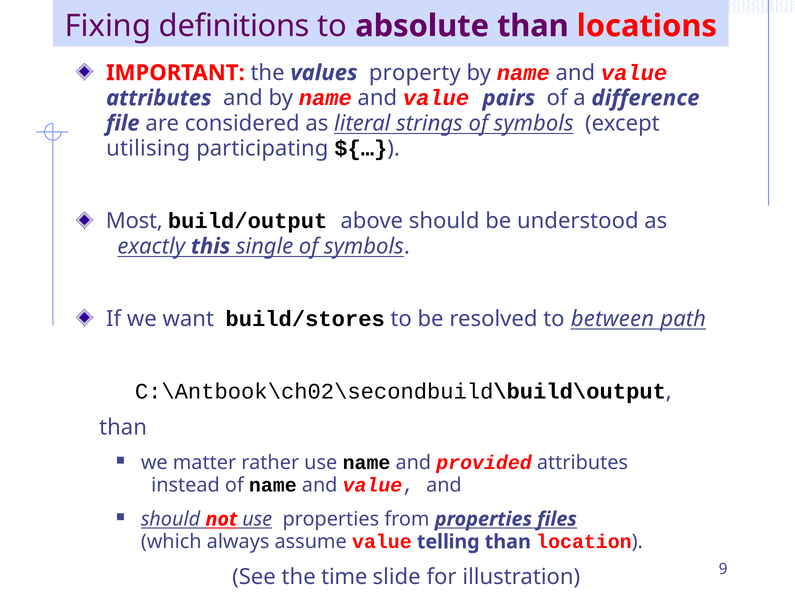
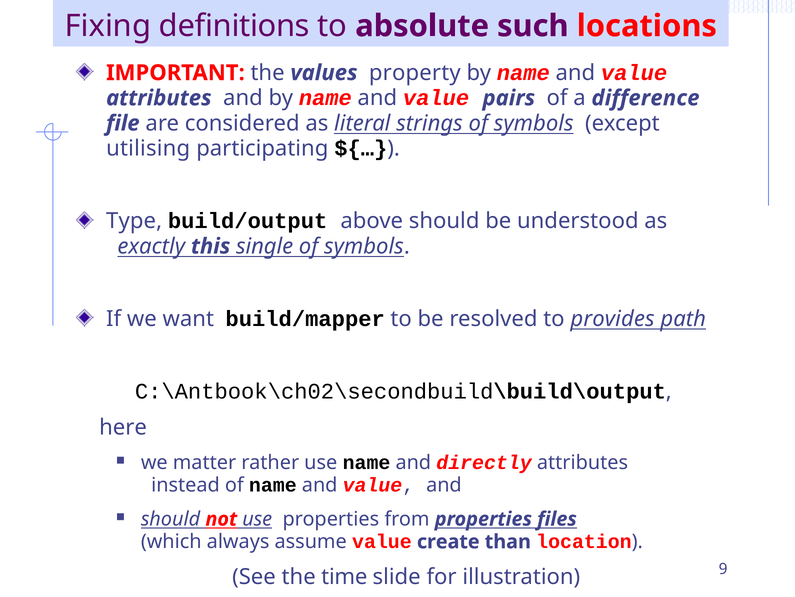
absolute than: than -> such (533, 26)
Most: Most -> Type (134, 221)
build/stores: build/stores -> build/mapper (305, 318)
between: between -> provides (613, 318)
than: than -> here (123, 427)
provided: provided -> directly (484, 462)
telling: telling -> create (448, 541)
